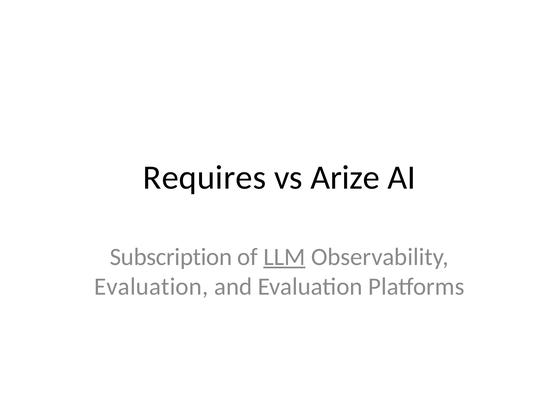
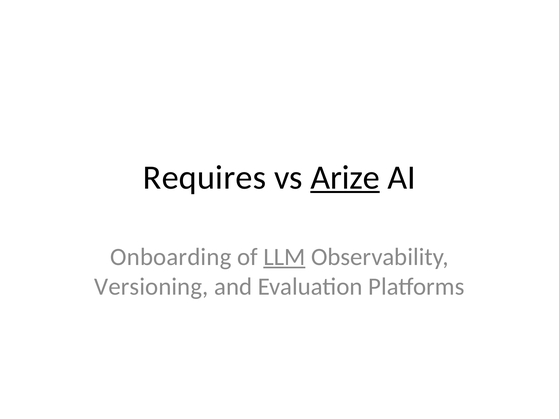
Arize underline: none -> present (345, 178)
Subscription: Subscription -> Onboarding (171, 257)
Evaluation: Evaluation -> Versioning (151, 287)
